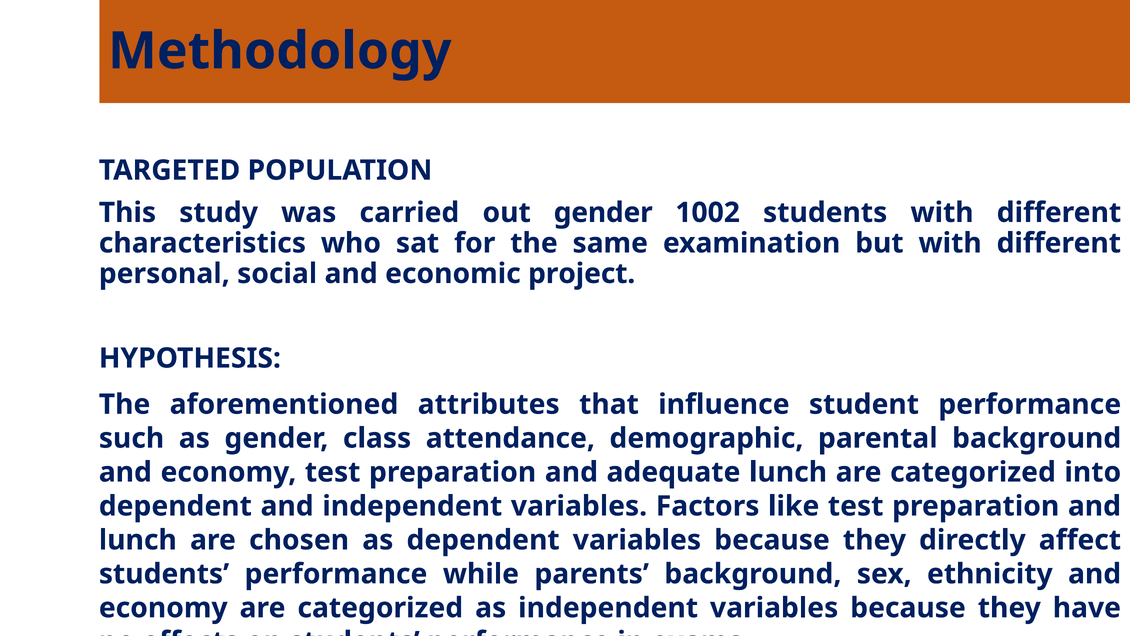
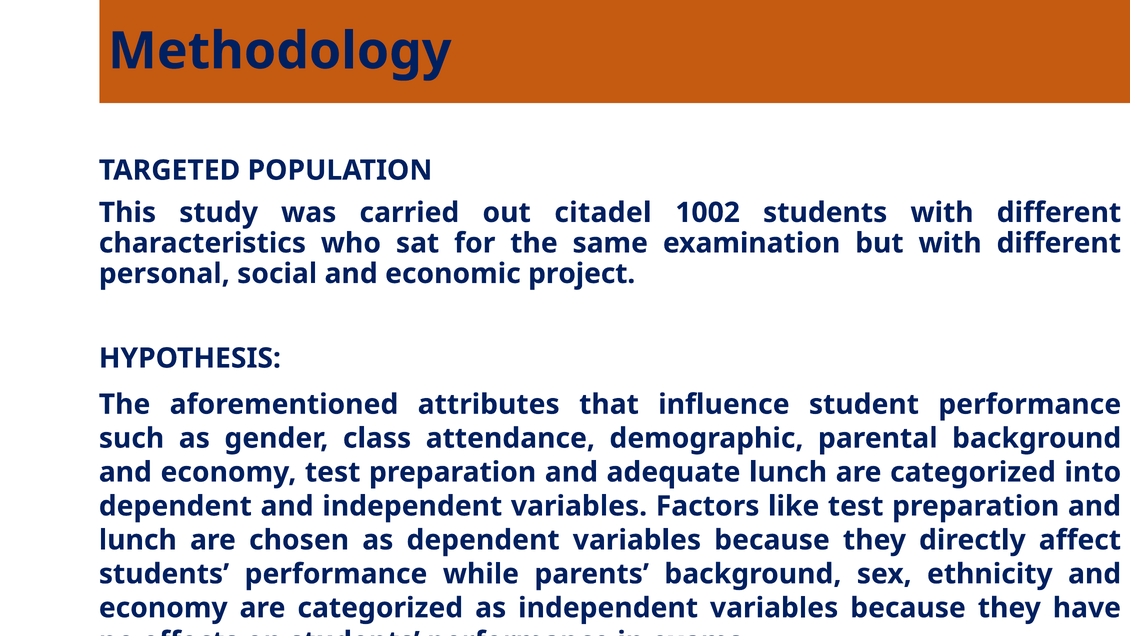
out gender: gender -> citadel (603, 213)
